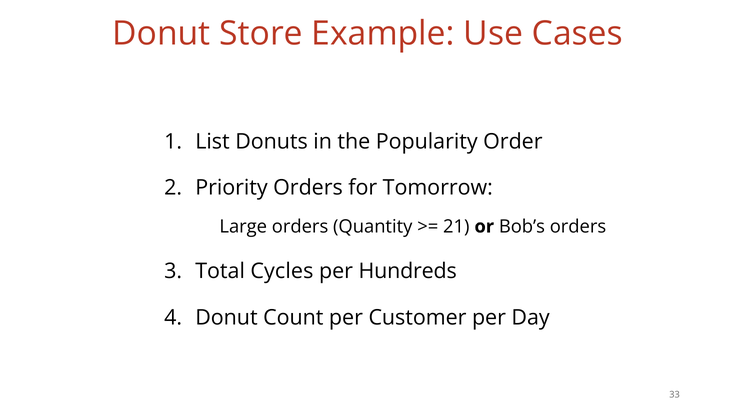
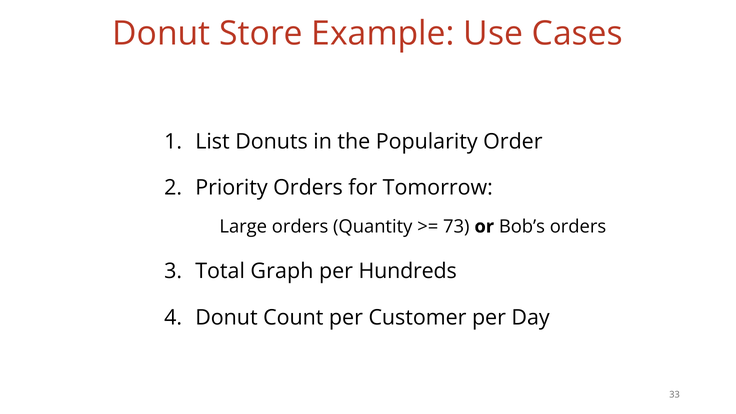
21: 21 -> 73 (456, 226)
Cycles: Cycles -> Graph (282, 271)
